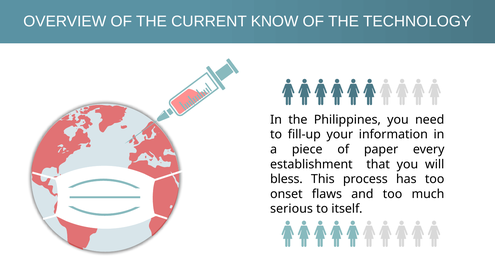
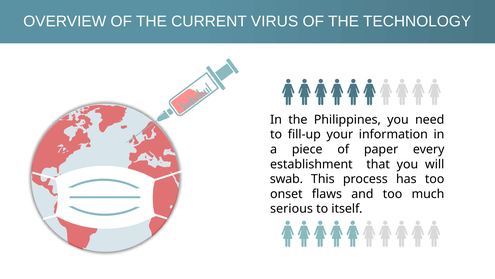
KNOW: KNOW -> VIRUS (275, 21)
bless: bless -> swab (286, 179)
